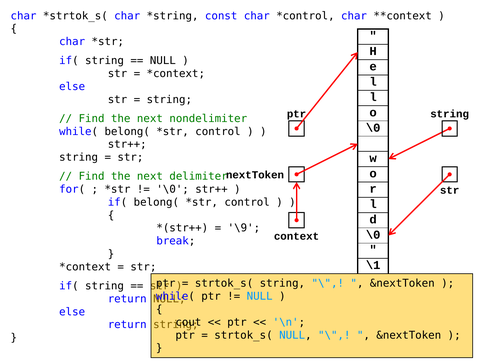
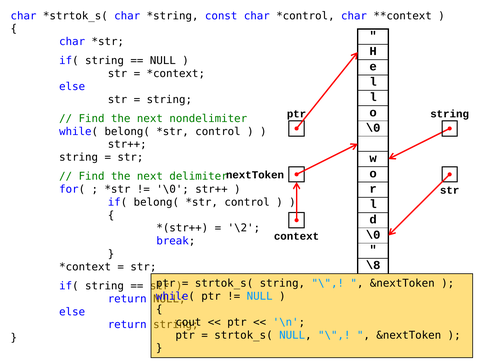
\9: \9 -> \2 (244, 228)
\1: \1 -> \8 (373, 266)
